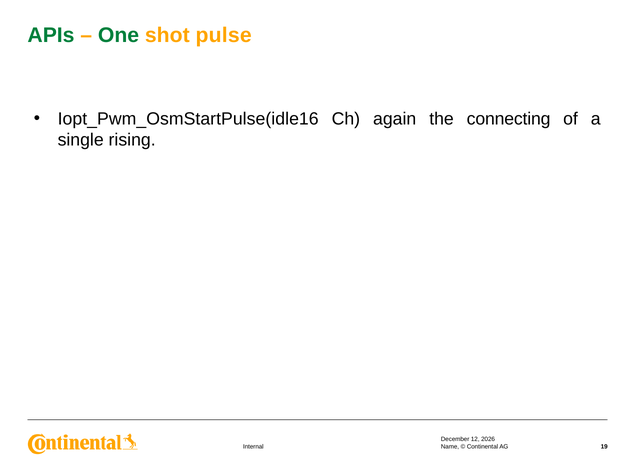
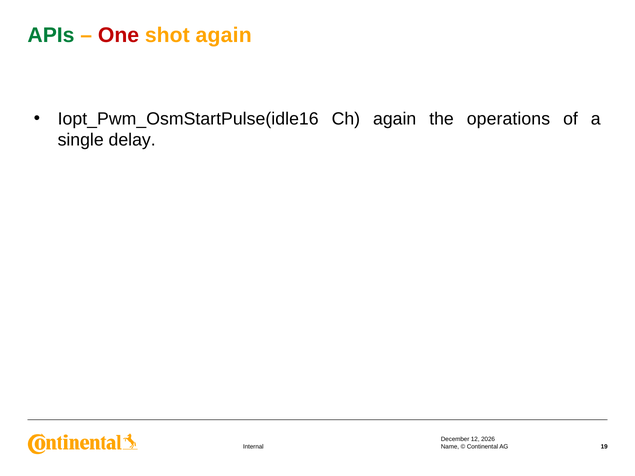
One colour: green -> red (119, 35)
shot pulse: pulse -> again (224, 35)
connecting: connecting -> operations (508, 119)
rising: rising -> delay (132, 140)
